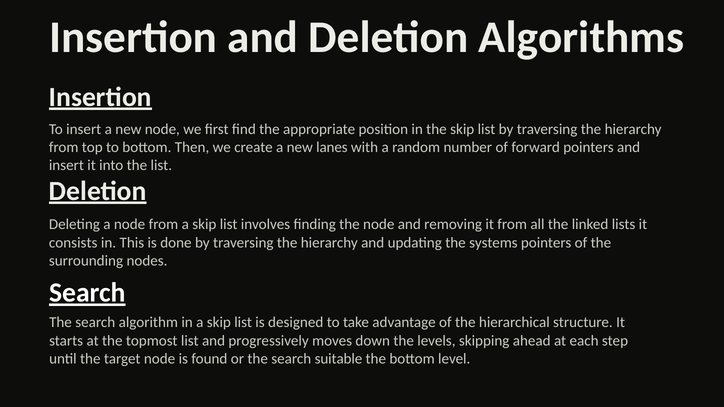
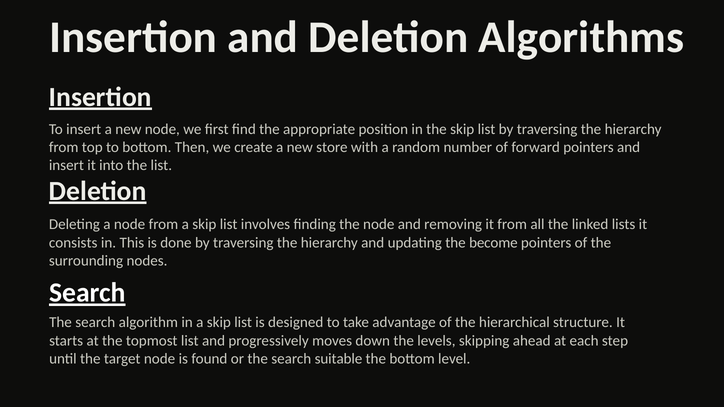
lanes: lanes -> store (332, 147)
systems: systems -> become (493, 243)
